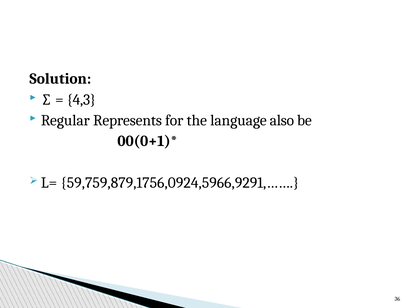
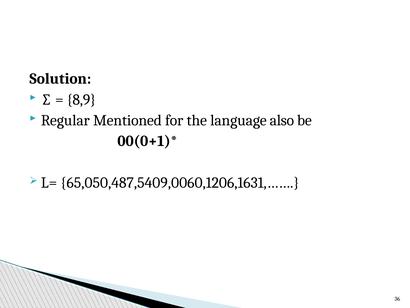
4,3: 4,3 -> 8,9 (81, 99)
Represents: Represents -> Mentioned (127, 120)
59,759,879,1756,0924,5966,9291,……: 59,759,879,1756,0924,5966,9291,…… -> 65,050,487,5409,0060,1206,1631,…… (180, 182)
